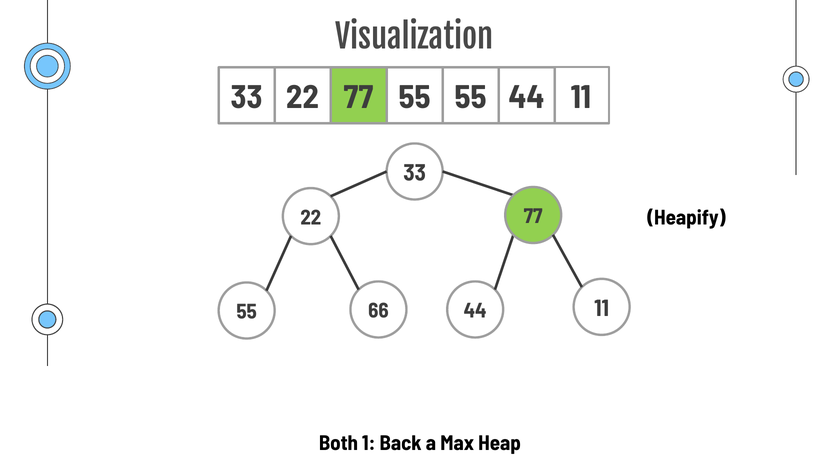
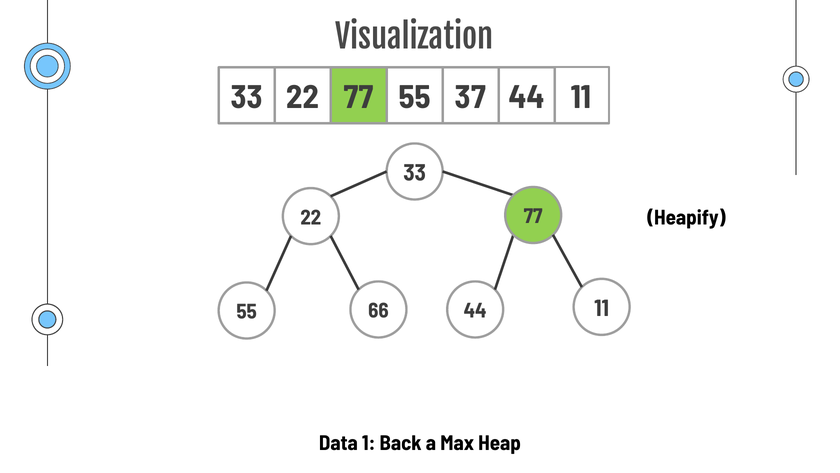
55 55: 55 -> 37 (470, 98)
Both: Both -> Data (338, 443)
